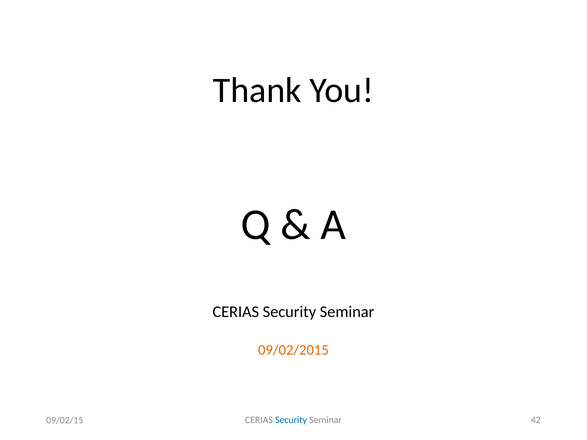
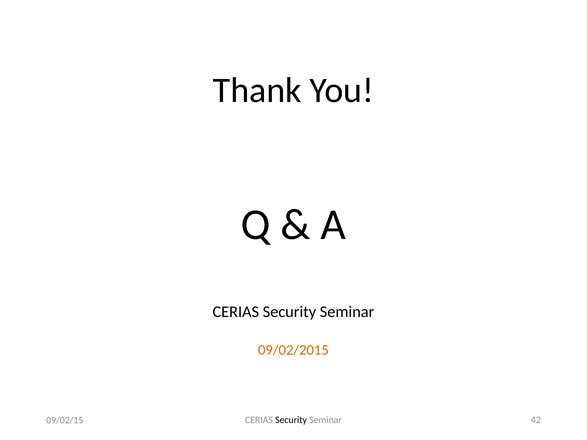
Security colour: blue -> black (291, 420)
